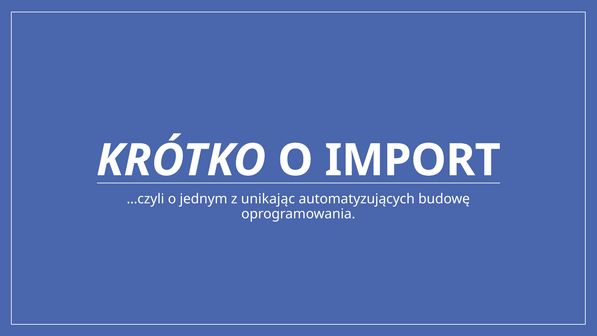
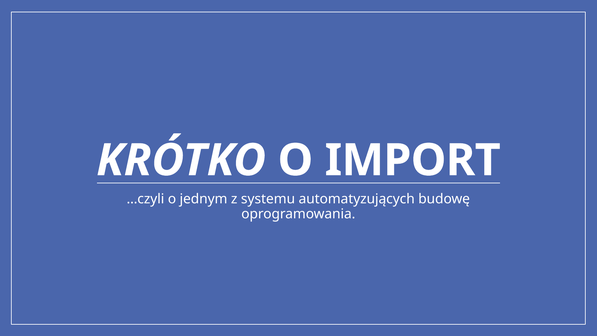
unikając: unikając -> systemu (268, 199)
